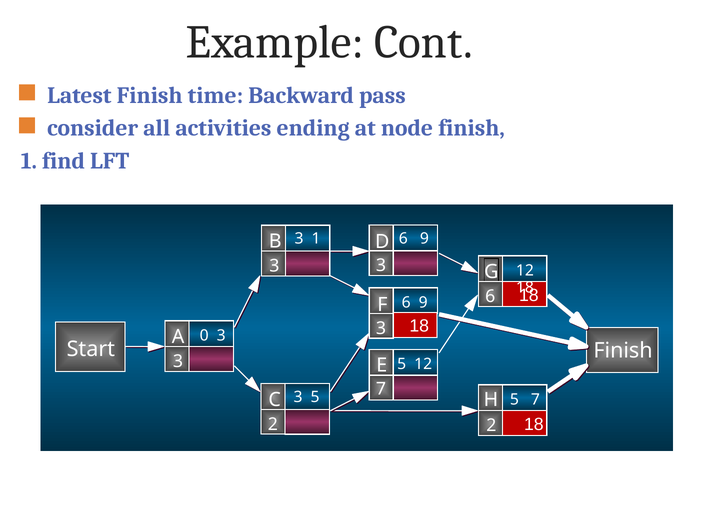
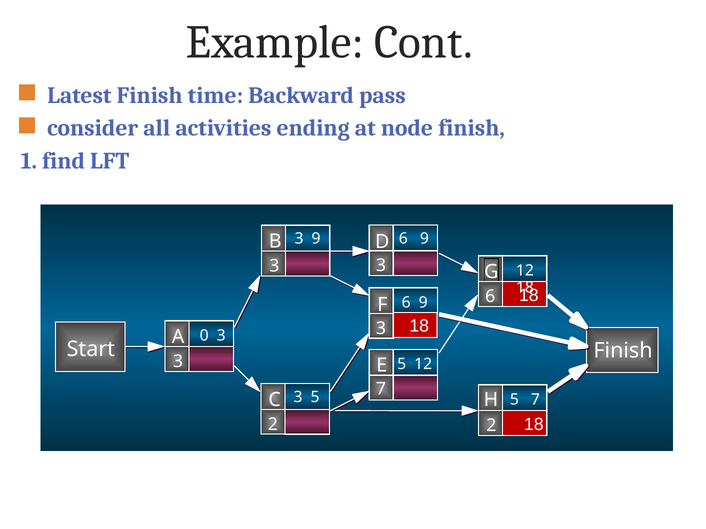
3 1: 1 -> 9 (316, 239)
